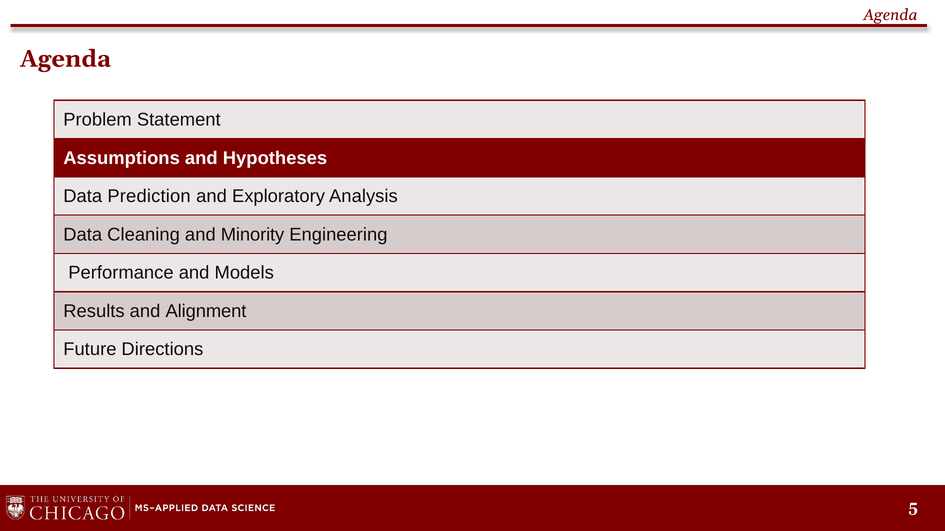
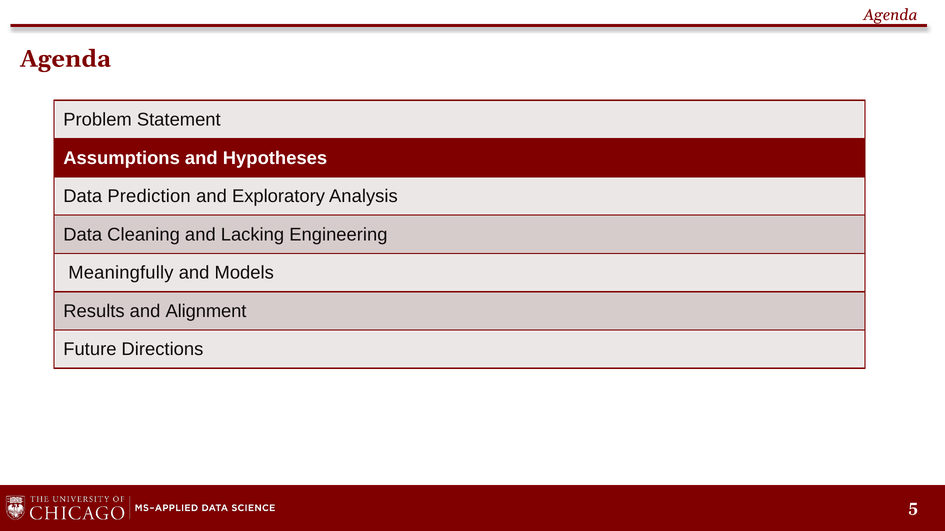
Minority: Minority -> Lacking (252, 235)
Performance: Performance -> Meaningfully (121, 273)
